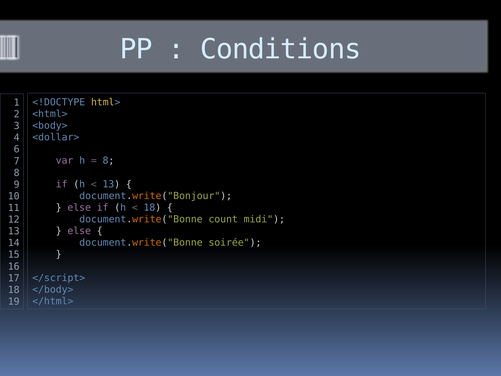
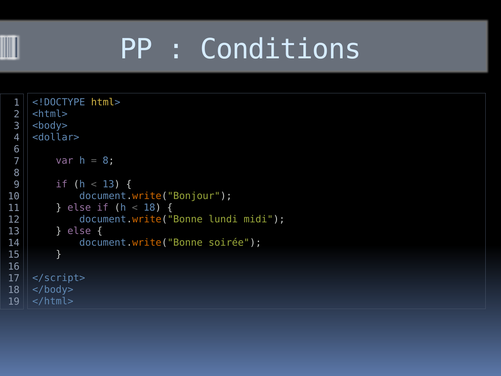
count: count -> lundi (223, 219)
